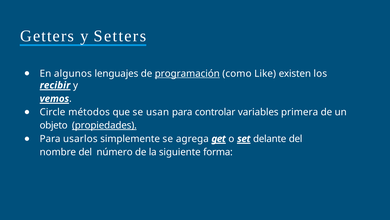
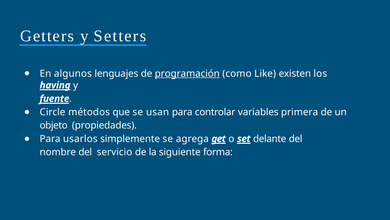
recibir: recibir -> having (55, 85)
vemos: vemos -> fuente (54, 98)
propiedades underline: present -> none (104, 125)
número: número -> servicio (115, 152)
